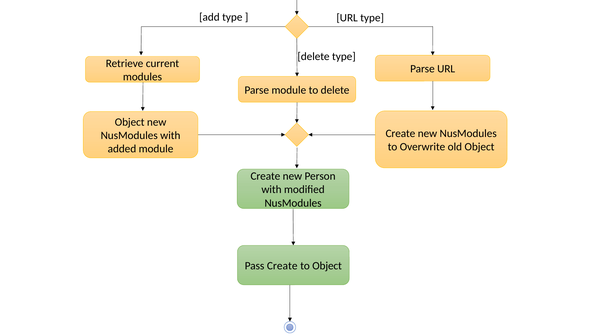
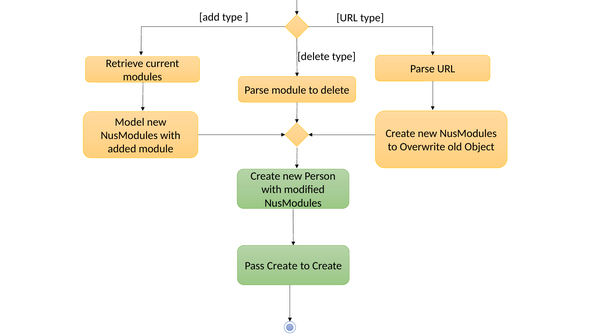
Object: Object -> Model (130, 122)
to Object: Object -> Create (327, 265)
